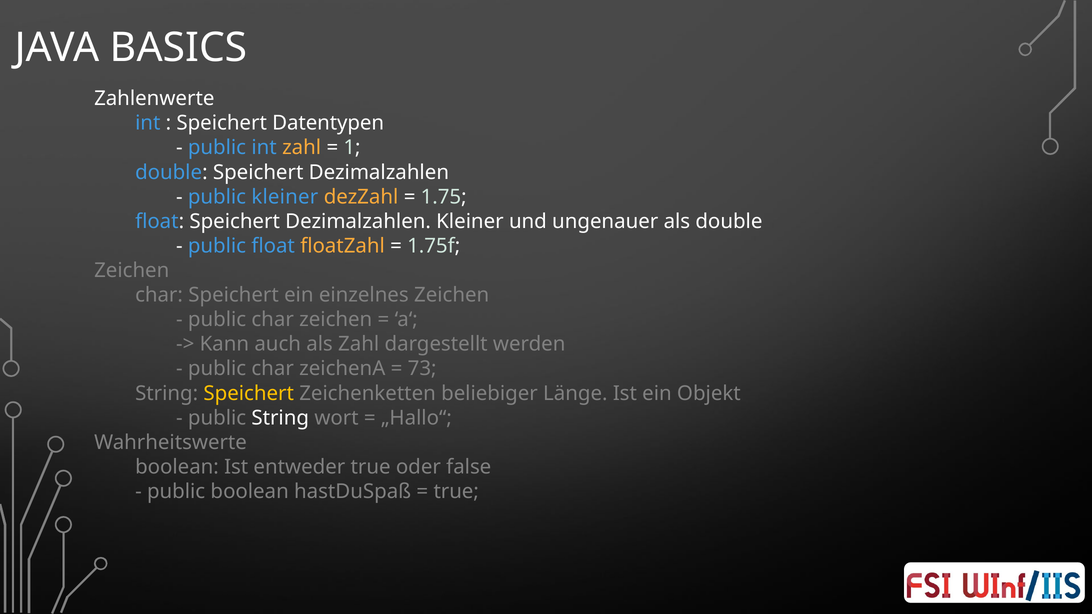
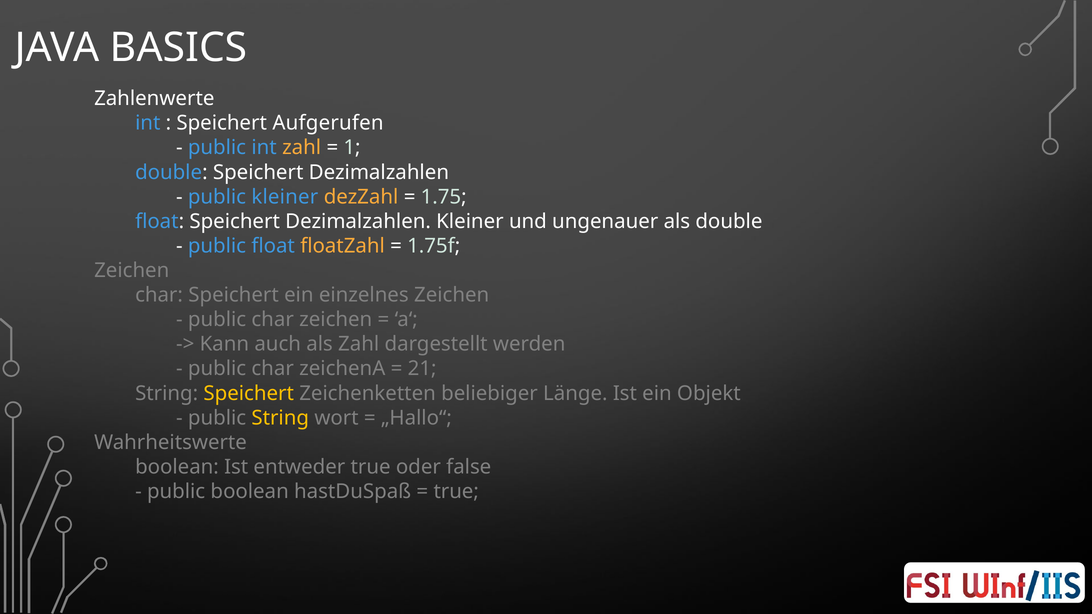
Datentypen: Datentypen -> Aufgerufen (328, 123)
73: 73 -> 21 (422, 369)
String colour: white -> yellow (280, 418)
